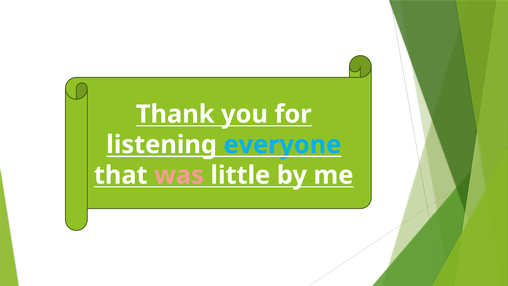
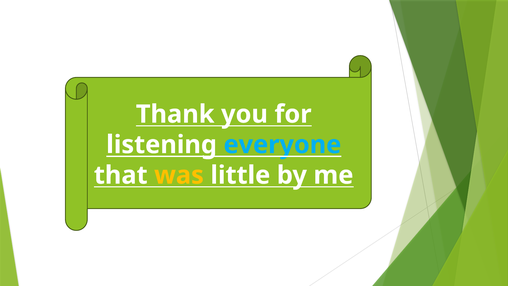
was colour: pink -> yellow (179, 175)
